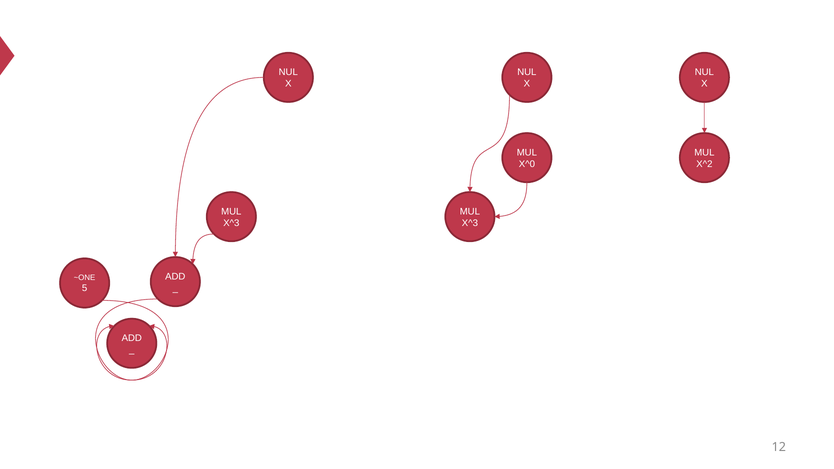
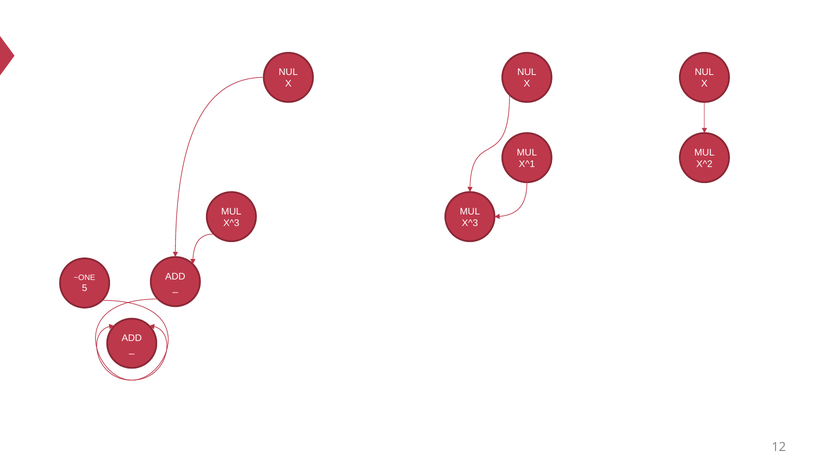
X^0: X^0 -> X^1 (527, 164)
